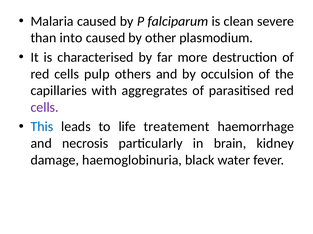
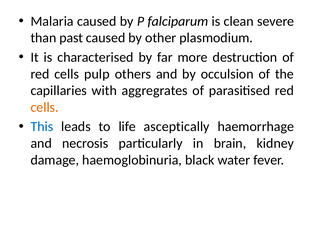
into: into -> past (71, 38)
cells colour: purple -> orange (45, 108)
treatement: treatement -> asceptically (177, 127)
